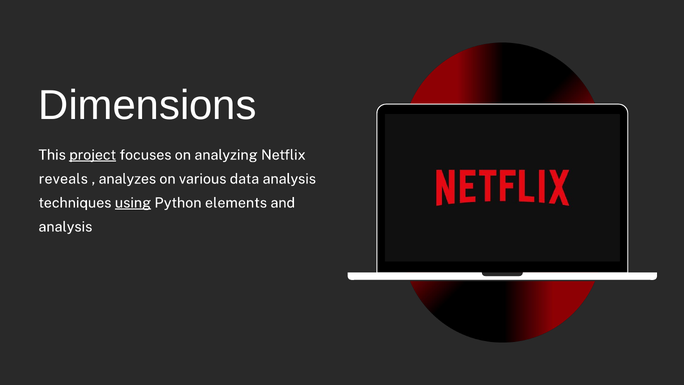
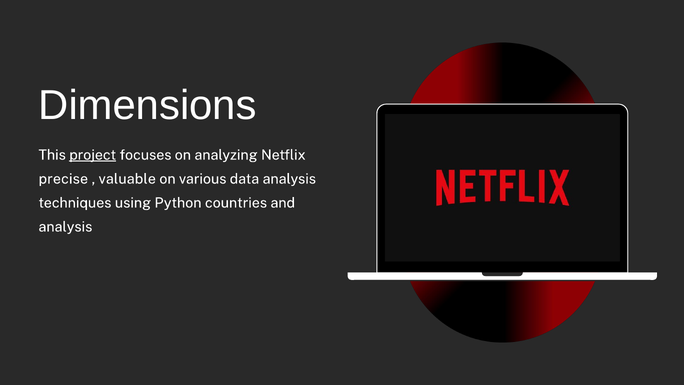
reveals: reveals -> precise (63, 179)
analyzes: analyzes -> valuable (127, 179)
using underline: present -> none (133, 203)
elements: elements -> countries (236, 203)
